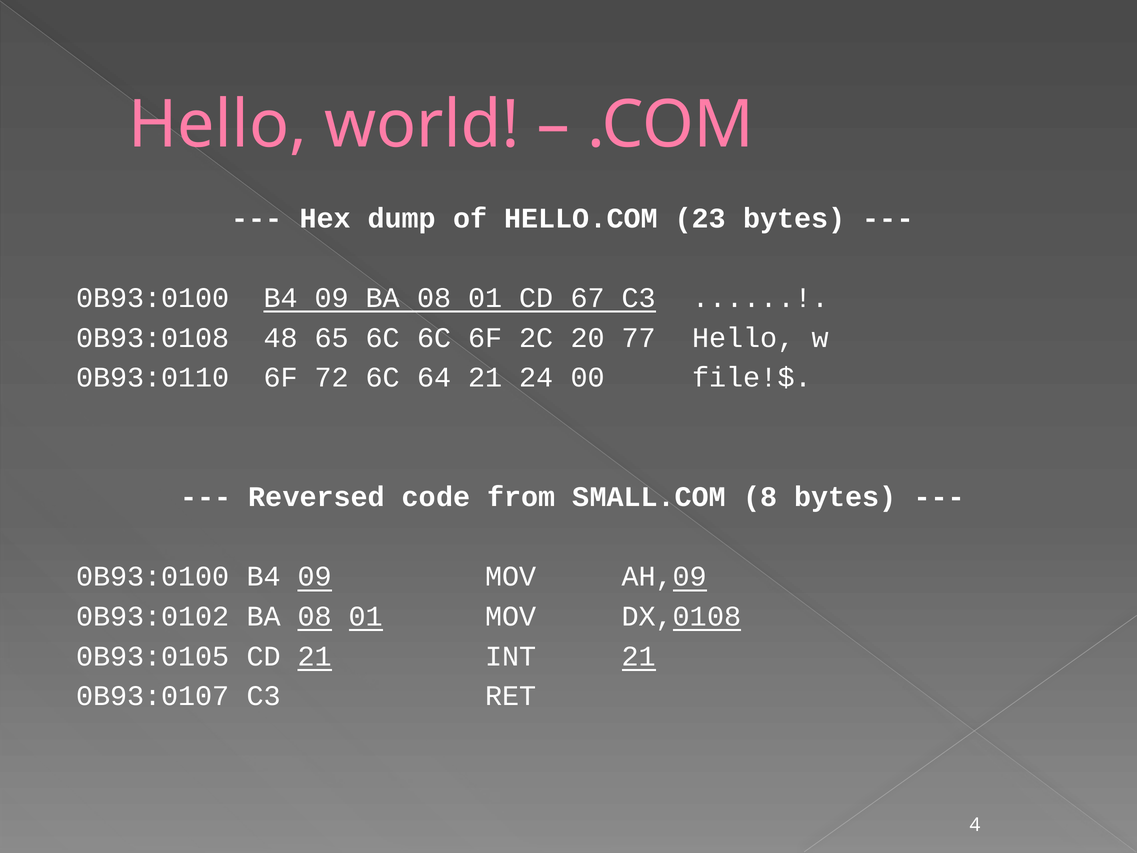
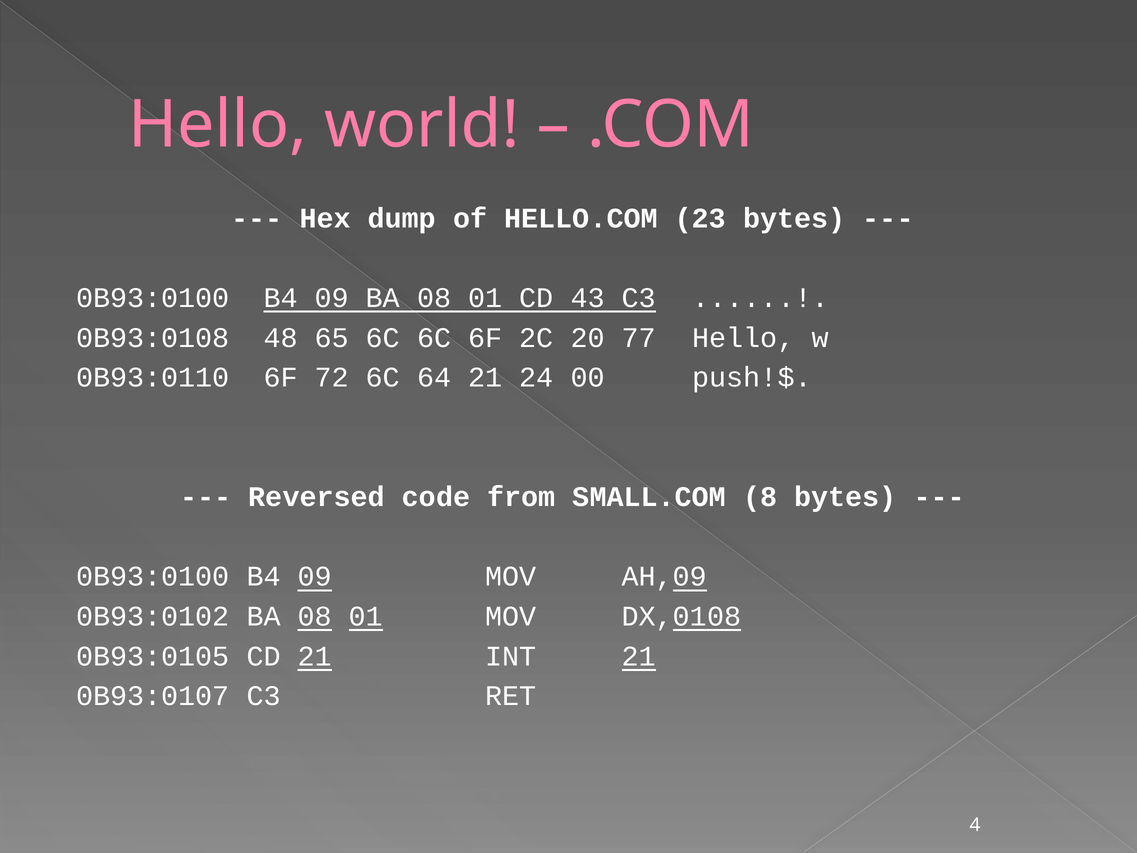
67: 67 -> 43 (588, 298)
file!$: file!$ -> push!$ (752, 377)
